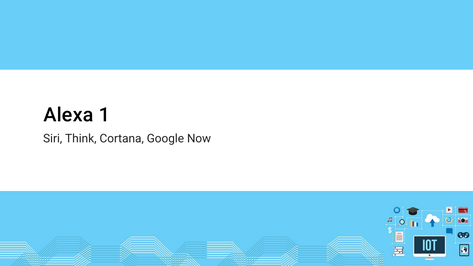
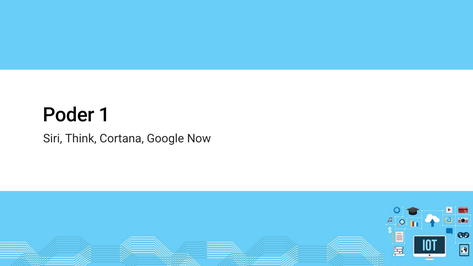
Alexa: Alexa -> Poder (69, 115)
